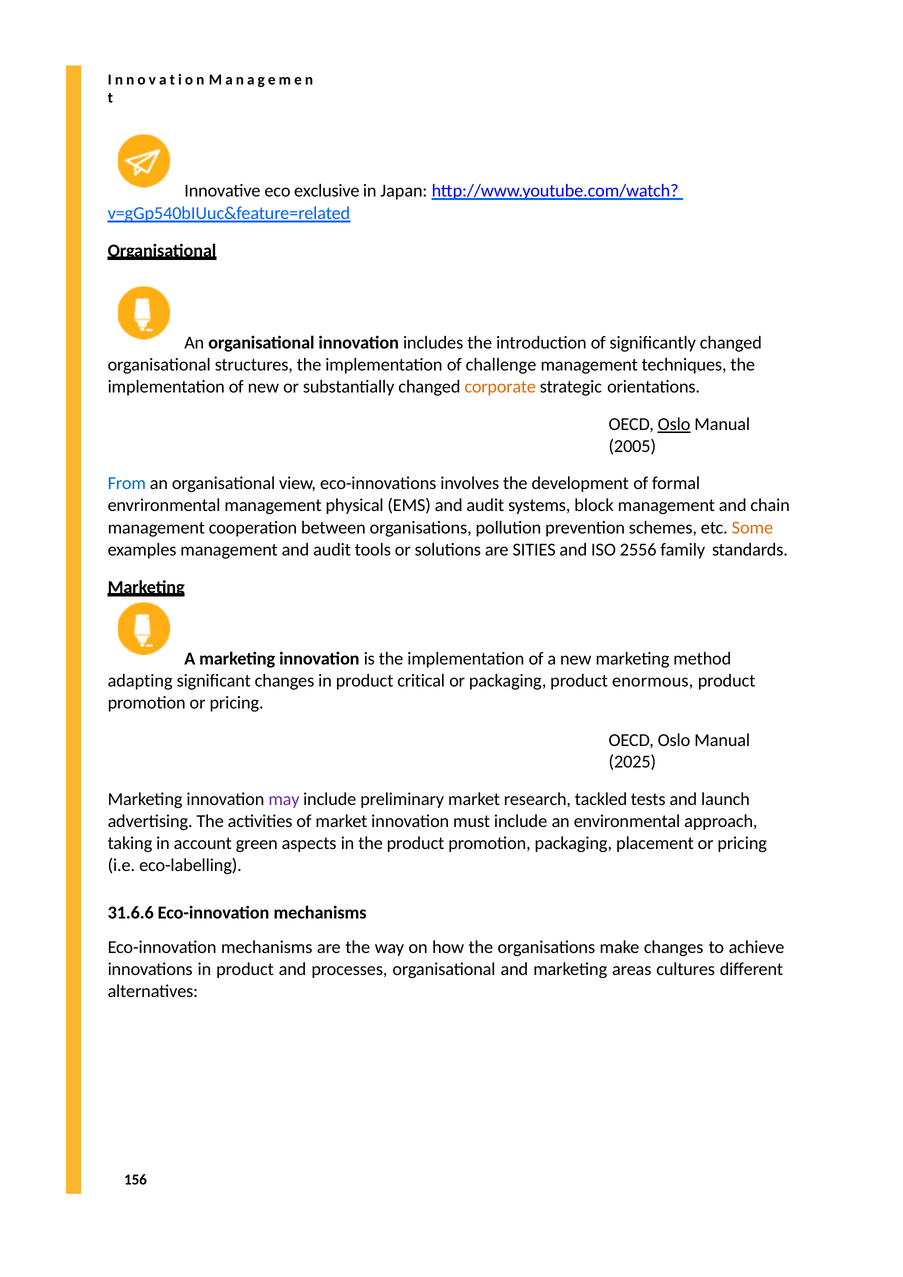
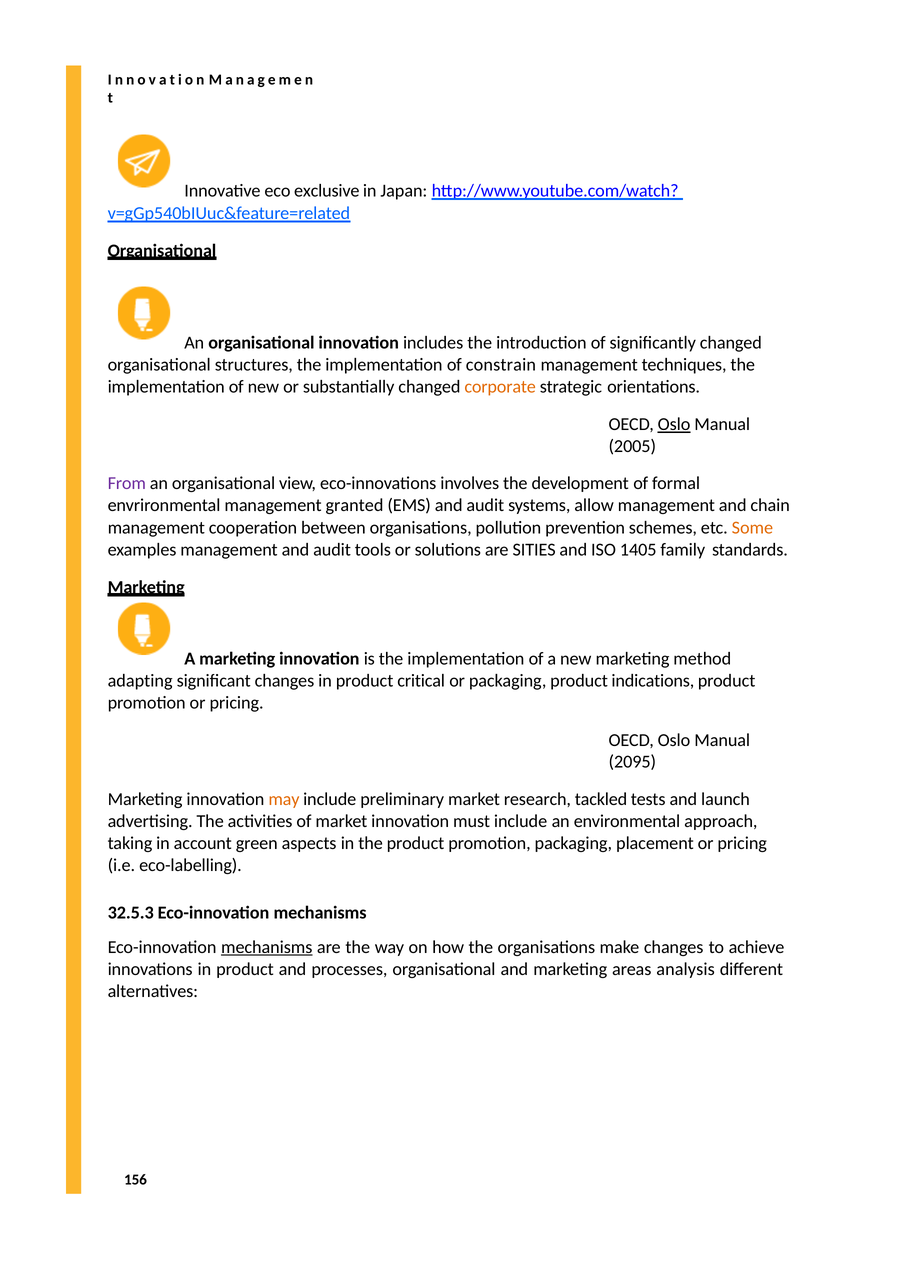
challenge: challenge -> constrain (501, 365)
From colour: blue -> purple (127, 484)
physical: physical -> granted (354, 506)
block: block -> allow (594, 506)
2556: 2556 -> 1405 (638, 550)
enormous: enormous -> indications (653, 681)
2025: 2025 -> 2095 (632, 763)
may colour: purple -> orange (284, 800)
31.6.6: 31.6.6 -> 32.5.3 (131, 914)
mechanisms underline: none -> present (267, 948)
cultures: cultures -> analysis (686, 970)
